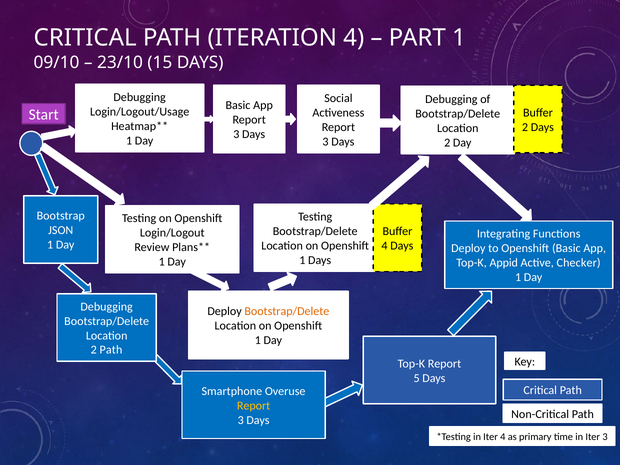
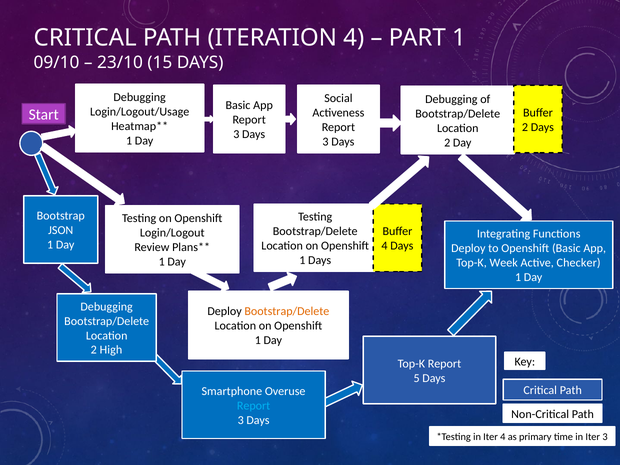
Appid: Appid -> Week (504, 263)
2 Path: Path -> High (111, 350)
Report colour: yellow -> light blue (254, 406)
